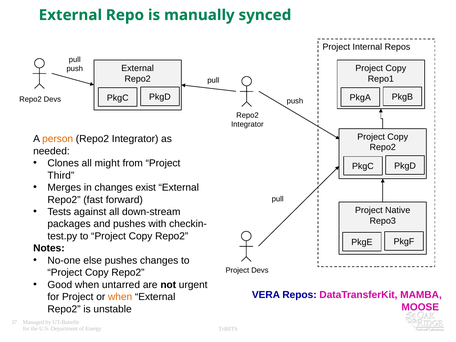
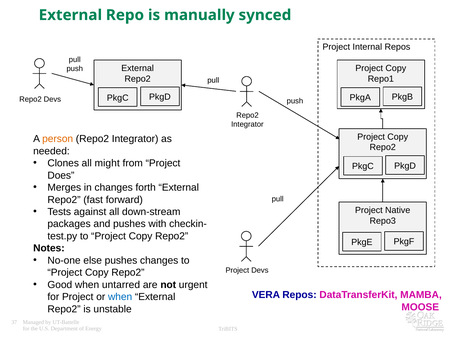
Third: Third -> Does (61, 175)
exist: exist -> forth (146, 188)
when colour: orange -> blue (120, 297)
